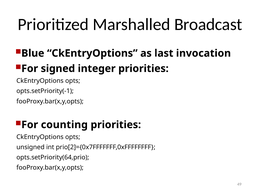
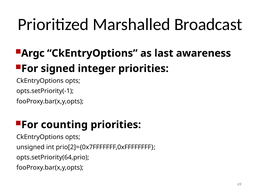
Blue: Blue -> Argc (33, 53)
invocation: invocation -> awareness (204, 53)
